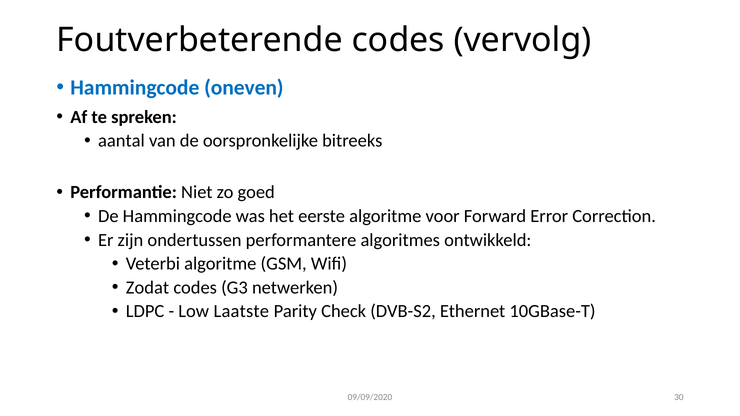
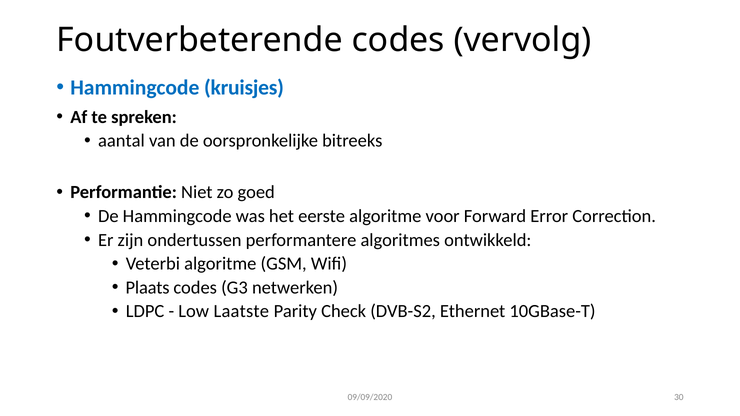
oneven: oneven -> kruisjes (244, 88)
Zodat: Zodat -> Plaats (148, 288)
